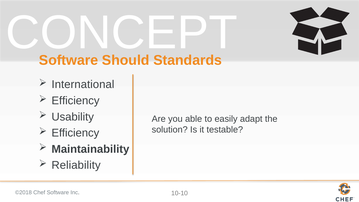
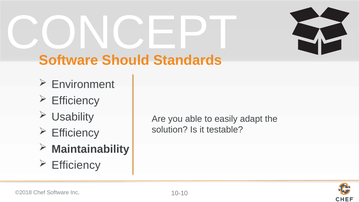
International: International -> Environment (83, 84)
Reliability: Reliability -> Efficiency (76, 165)
